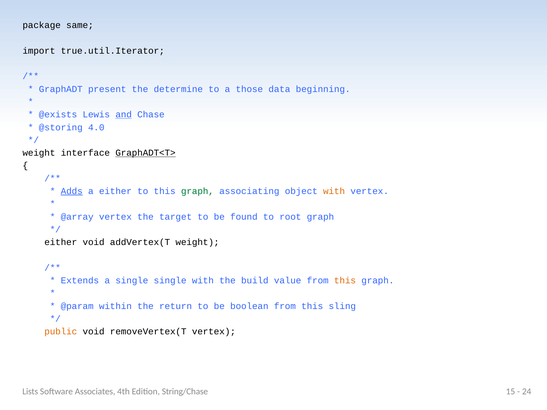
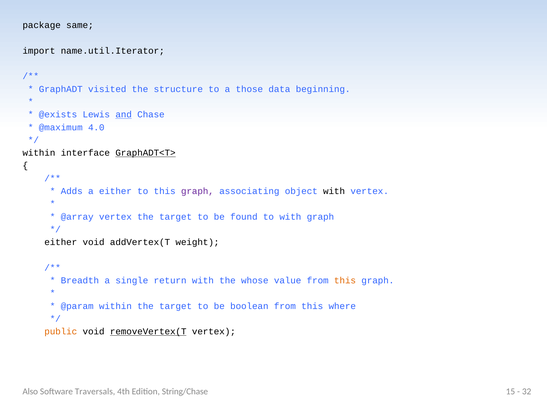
true.util.Iterator: true.util.Iterator -> name.util.Iterator (113, 51)
present: present -> visited (107, 89)
determine: determine -> structure (178, 89)
@storing: @storing -> @maximum (61, 127)
weight: weight -> within (39, 153)
Adds underline: present -> none (72, 191)
graph colour: green -> purple (197, 191)
with colour: orange -> black (334, 191)
to root: root -> with (290, 217)
Extends: Extends -> Breadth (80, 281)
single single: single -> return (170, 281)
build: build -> whose (255, 281)
return: return -> target (176, 306)
sling: sling -> where (342, 306)
removeVertex(T underline: none -> present (148, 332)
Lists: Lists -> Also (30, 392)
Associates: Associates -> Traversals (95, 392)
24: 24 -> 32 (527, 392)
